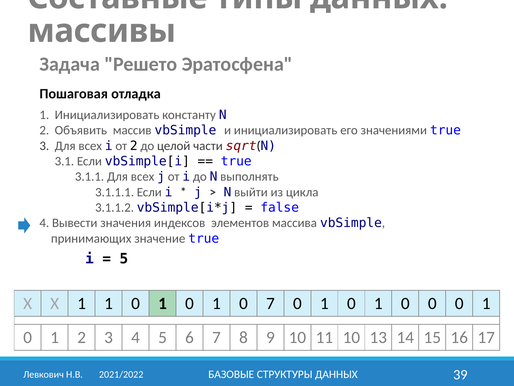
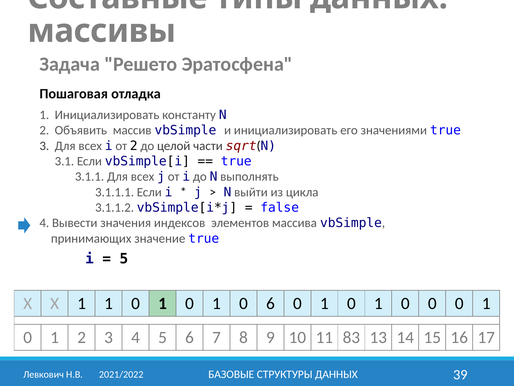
0 7: 7 -> 6 (270, 303)
11 10: 10 -> 83 (351, 337)
